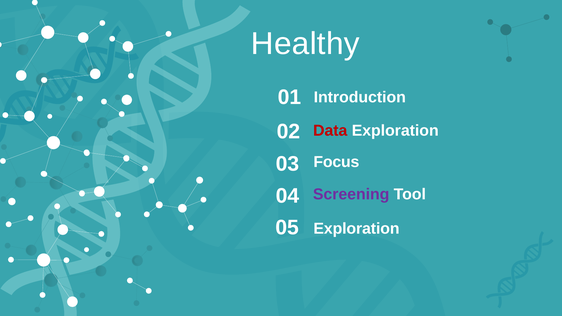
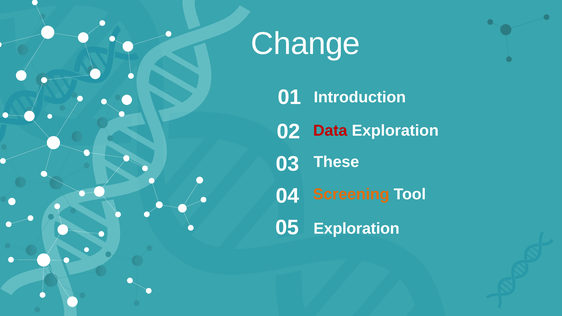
Healthy: Healthy -> Change (306, 44)
Focus: Focus -> These (336, 162)
Screening colour: purple -> orange (351, 194)
